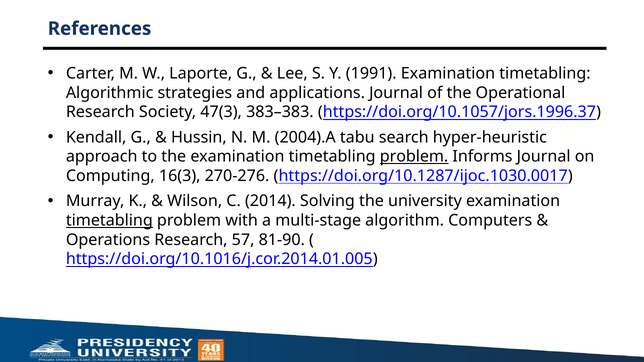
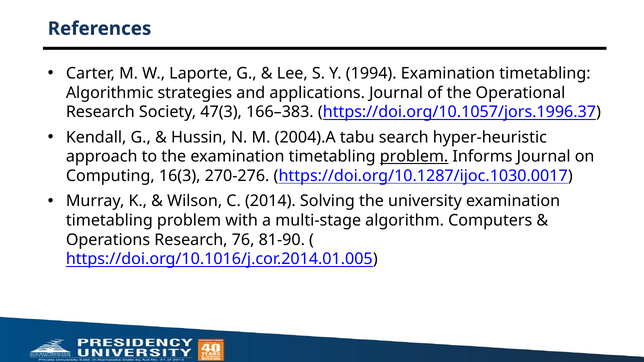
1991: 1991 -> 1994 (371, 74)
383–383: 383–383 -> 166–383 (280, 112)
timetabling underline: present -> none (109, 221)
57: 57 -> 76 (243, 240)
